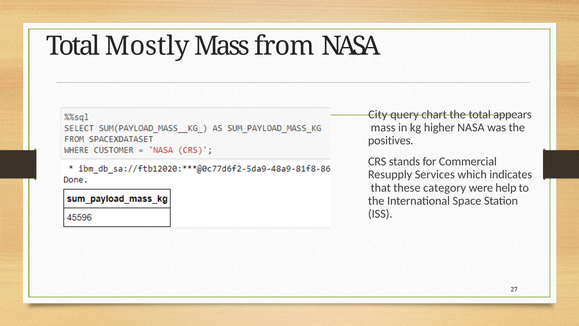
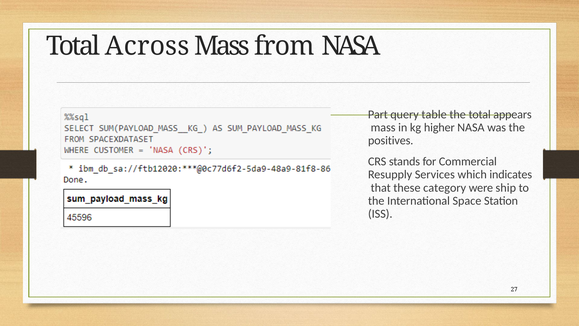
Mostly: Mostly -> Across (147, 46)
City: City -> Part (378, 114)
chart: chart -> table (434, 114)
help: help -> ship (506, 188)
